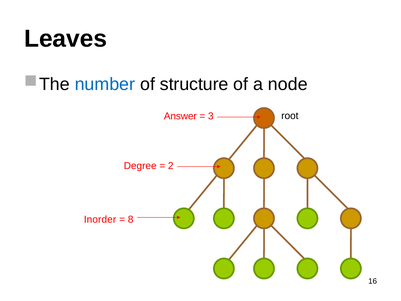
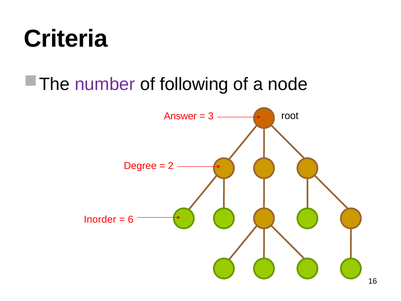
Leaves: Leaves -> Criteria (66, 39)
number colour: blue -> purple (105, 84)
structure: structure -> following (194, 84)
8: 8 -> 6 (131, 219)
